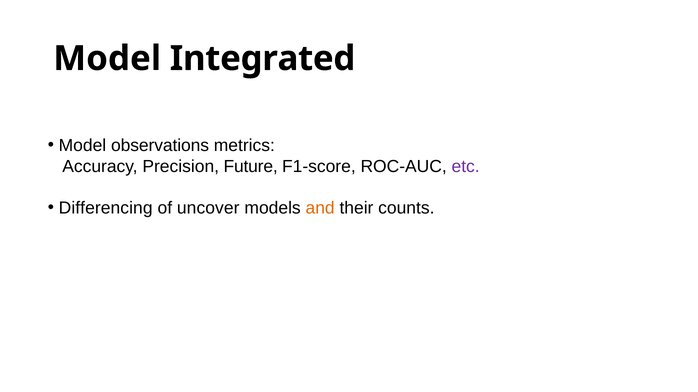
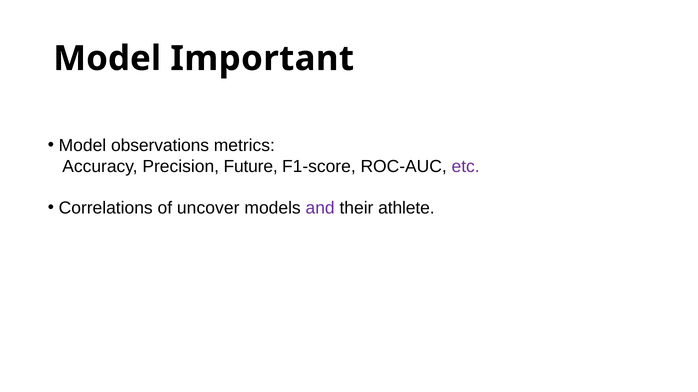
Integrated: Integrated -> Important (262, 59)
Differencing: Differencing -> Correlations (106, 208)
and colour: orange -> purple (320, 208)
counts: counts -> athlete (406, 208)
